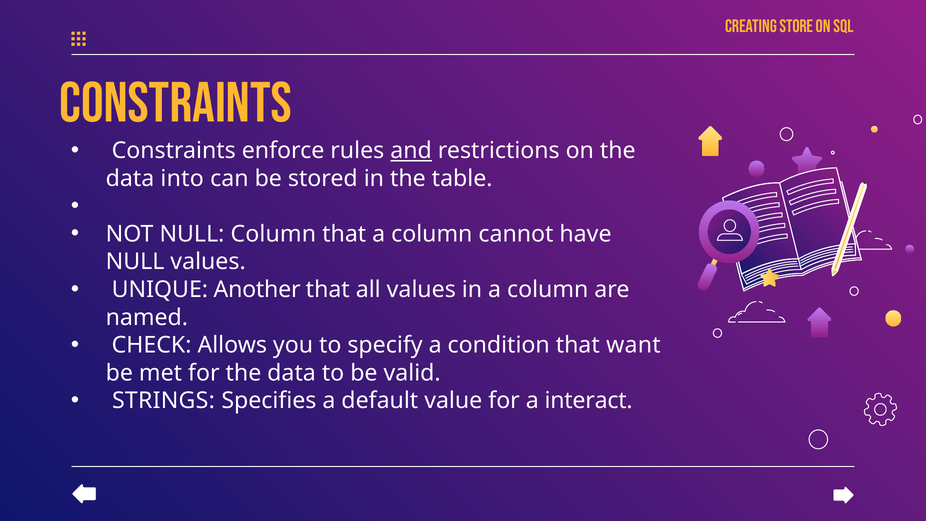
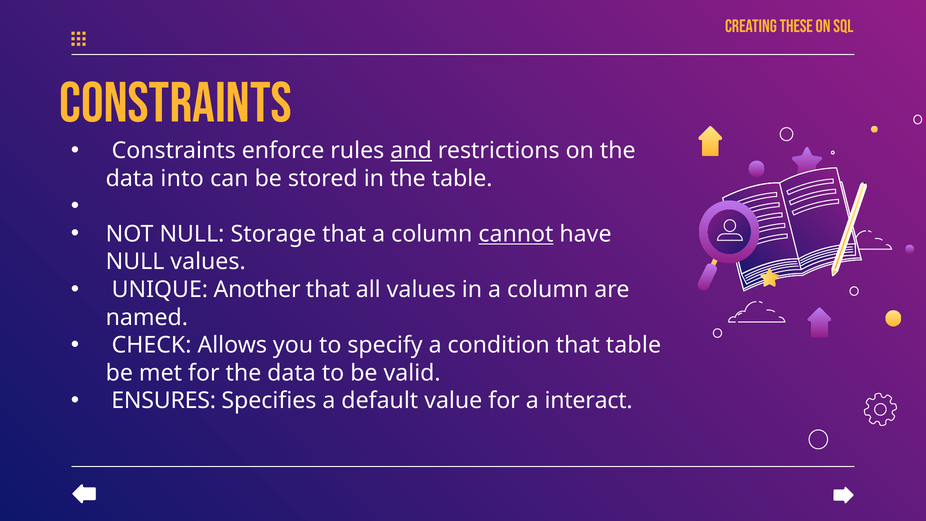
store: store -> these (796, 26)
NULL Column: Column -> Storage (273, 234)
cannot underline: none -> present (516, 234)
that want: want -> table (633, 345)
STRINGS: STRINGS -> ENSURES (164, 401)
